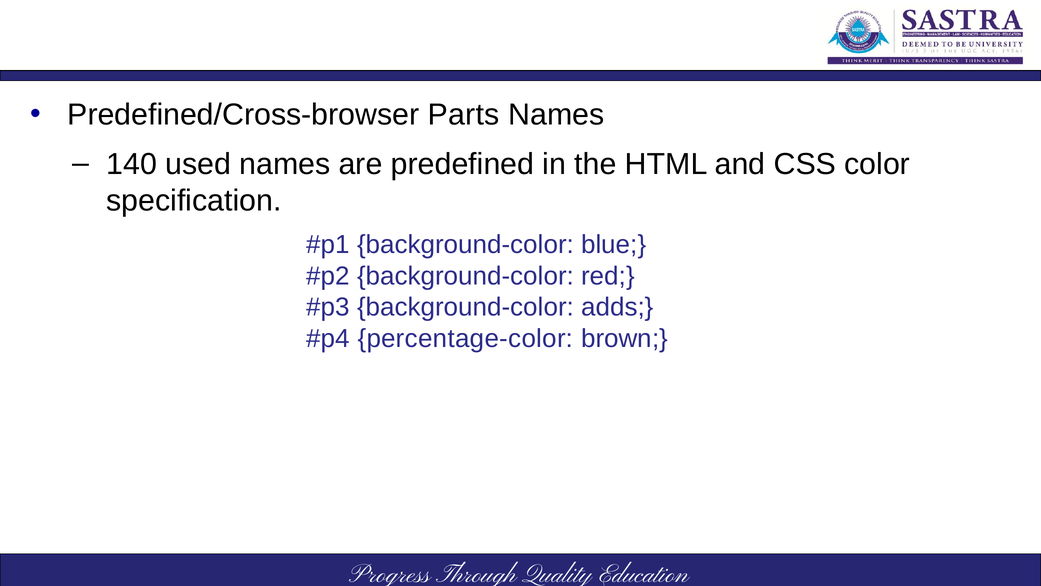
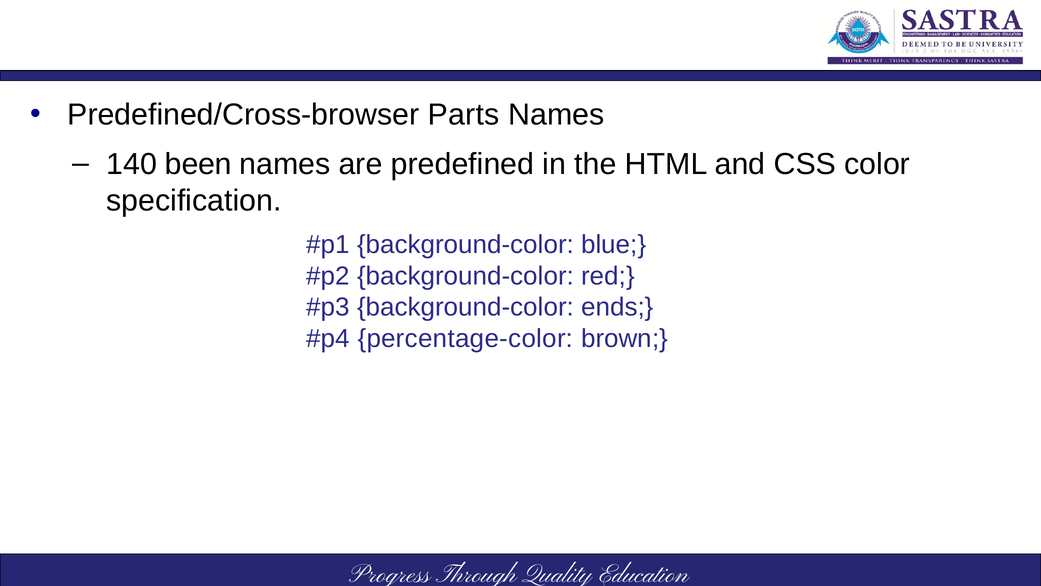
used: used -> been (198, 164)
adds: adds -> ends (617, 307)
